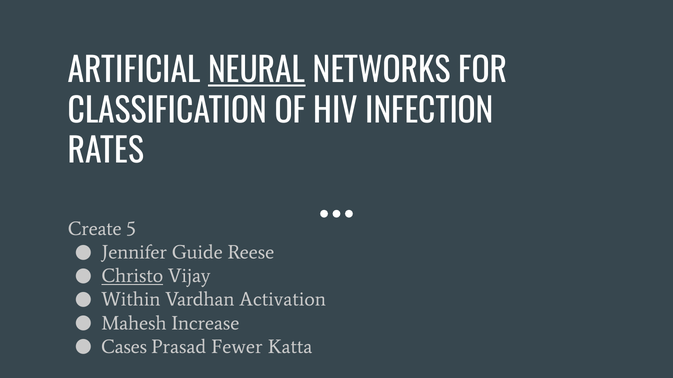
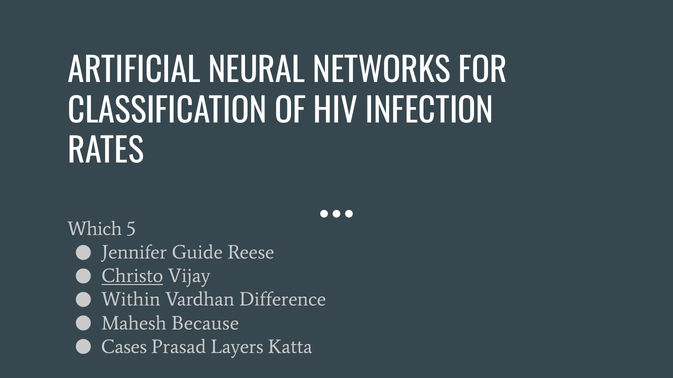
NEURAL underline: present -> none (257, 71)
Create: Create -> Which (95, 229)
Activation: Activation -> Difference (283, 300)
Increase: Increase -> Because (205, 324)
Fewer: Fewer -> Layers (237, 347)
